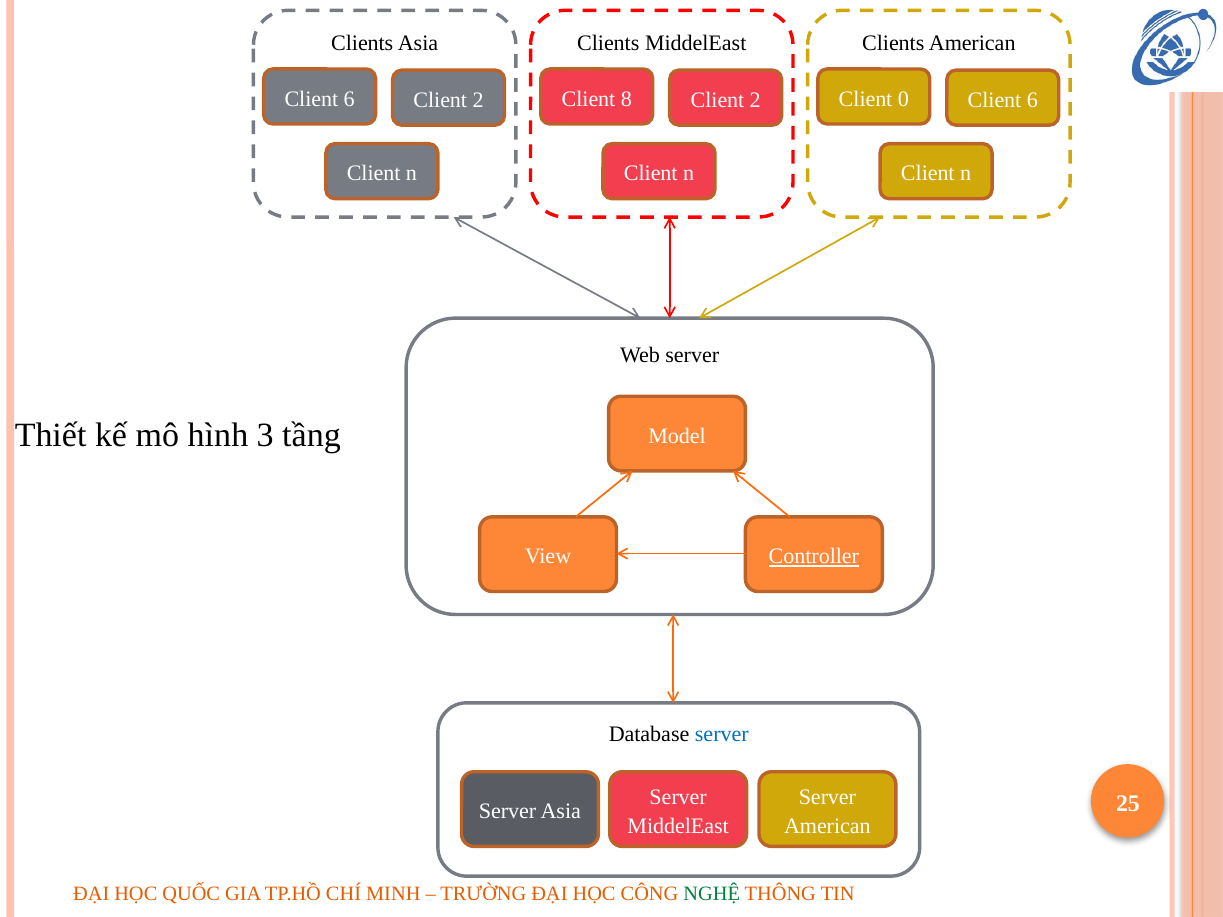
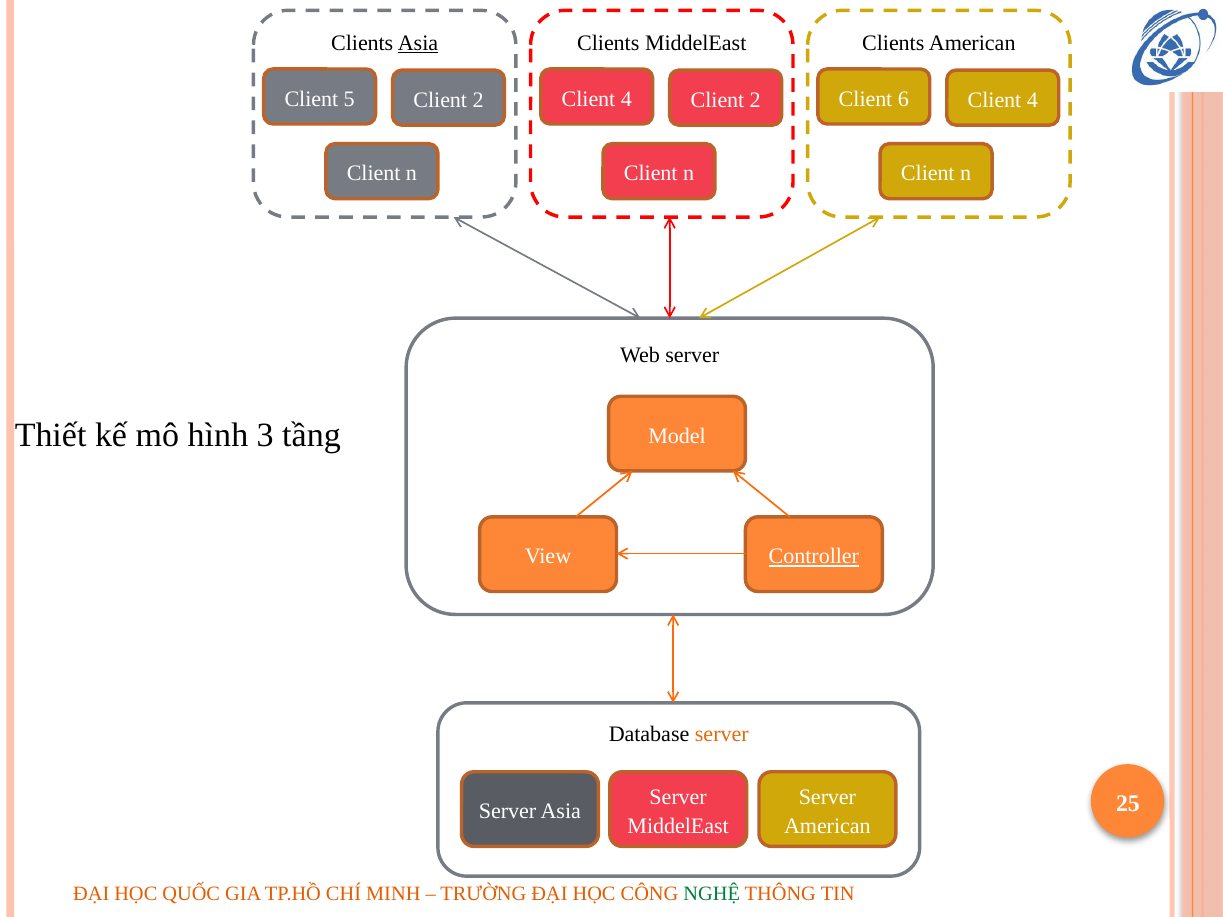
Asia underline: none -> present (418, 43)
6: 6 -> 5 (349, 99)
8: 8 -> 4 (626, 99)
0: 0 -> 6 (903, 99)
6: 6 -> 4 (1032, 100)
server colour: blue -> orange (722, 734)
